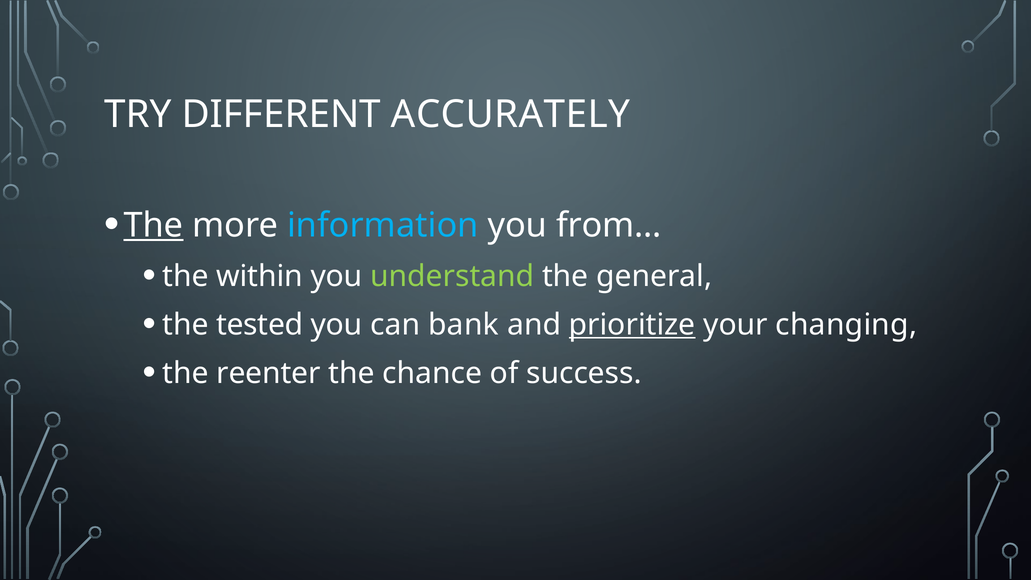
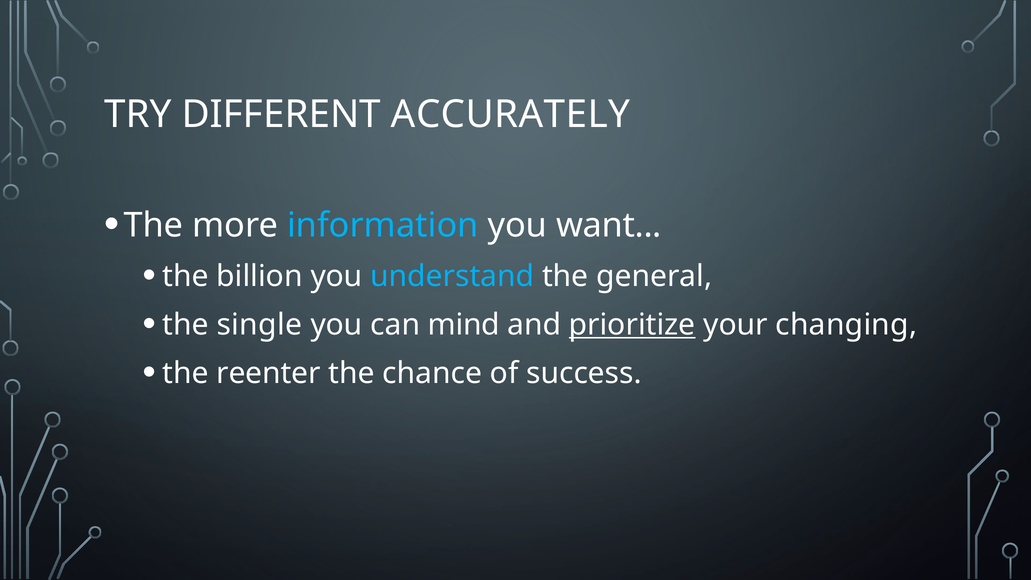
The underline: present -> none (153, 225)
from: from -> want (609, 225)
within: within -> billion (260, 276)
understand colour: light green -> light blue (452, 276)
tested: tested -> single (259, 325)
bank: bank -> mind (464, 325)
